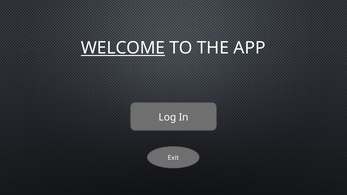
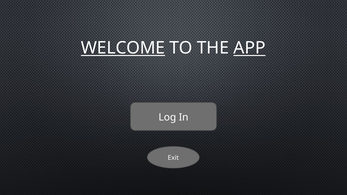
APP underline: none -> present (249, 48)
